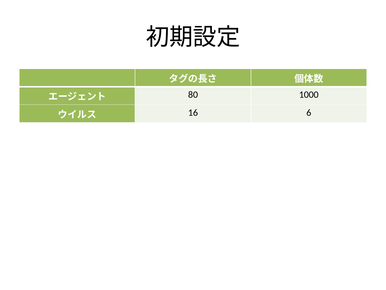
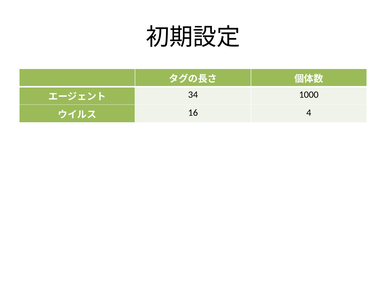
80: 80 -> 34 (193, 95)
6: 6 -> 4 (309, 112)
